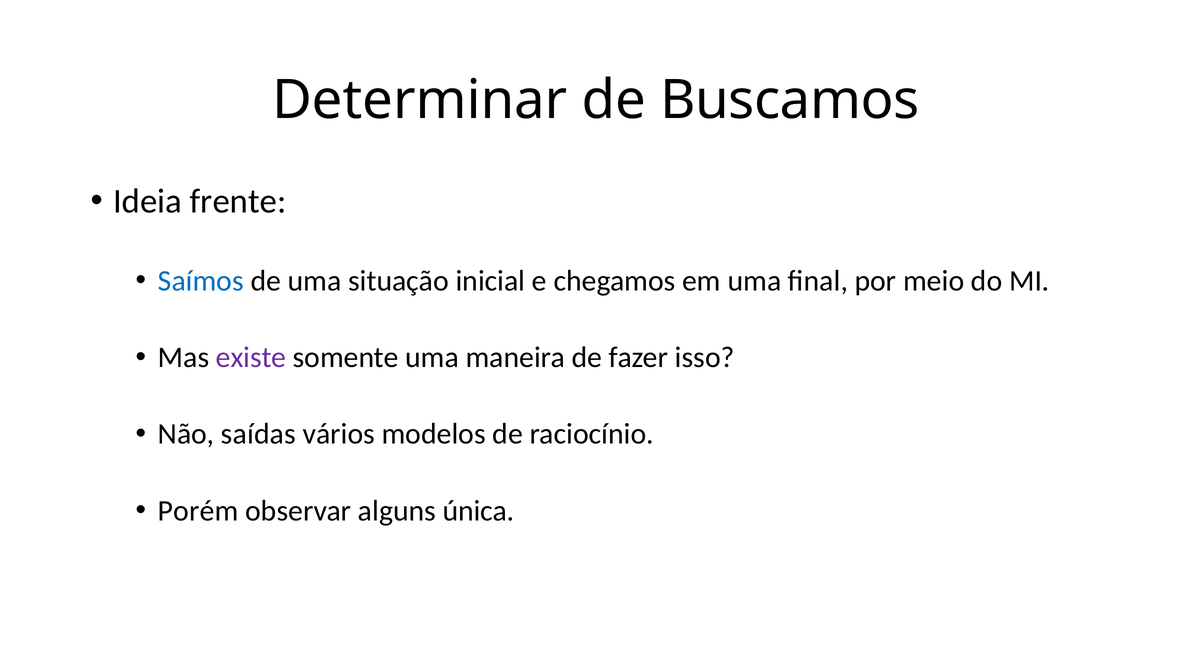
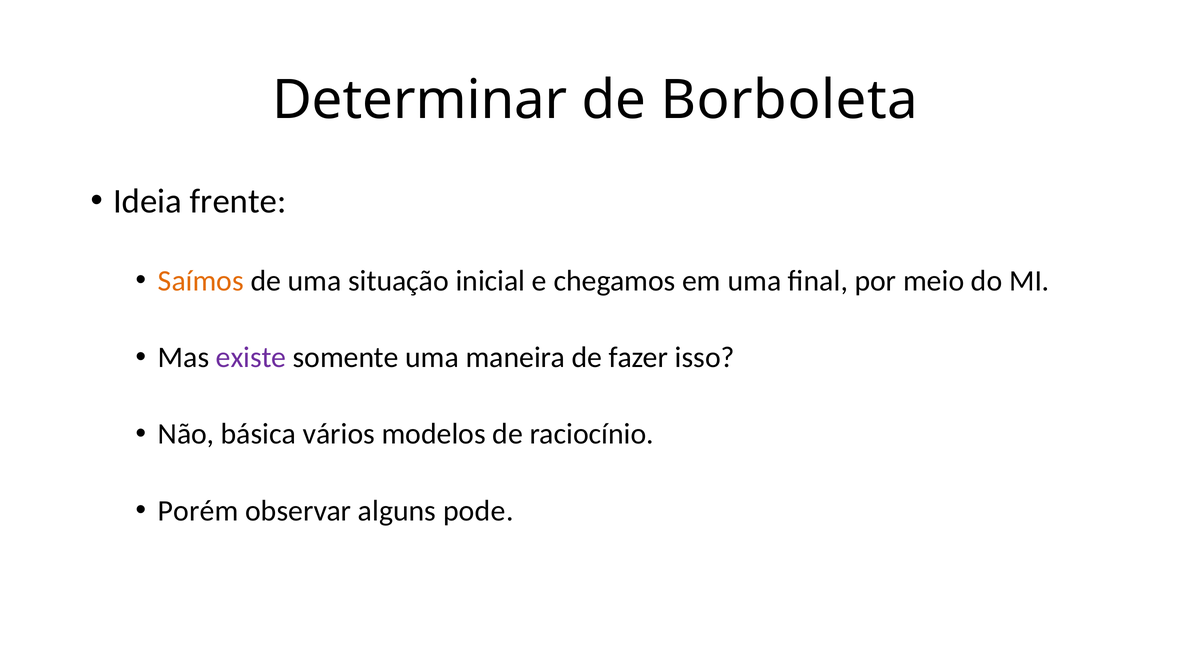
Buscamos: Buscamos -> Borboleta (789, 100)
Saímos colour: blue -> orange (201, 281)
saídas: saídas -> básica (258, 434)
única: única -> pode (478, 511)
